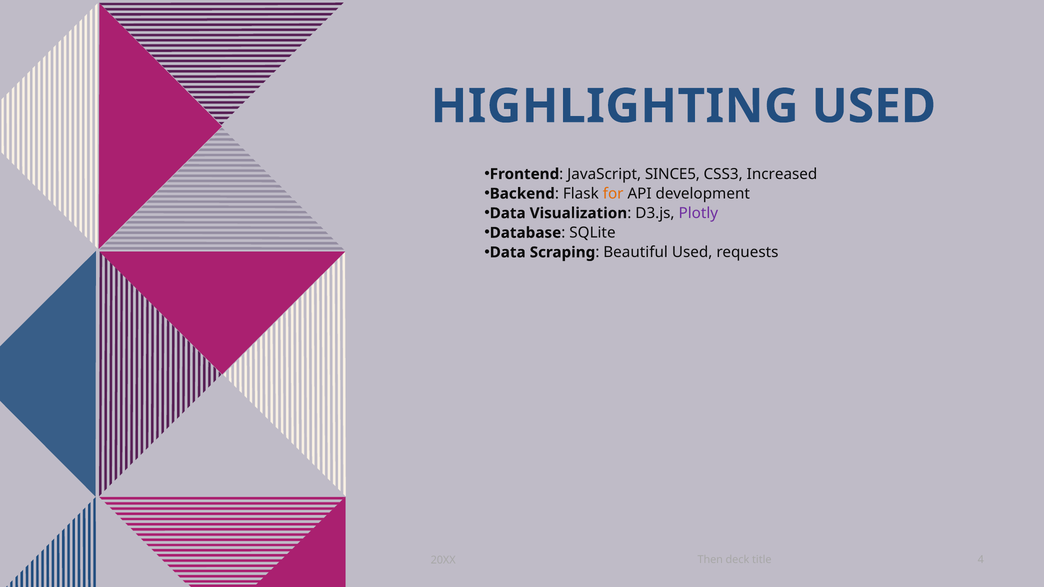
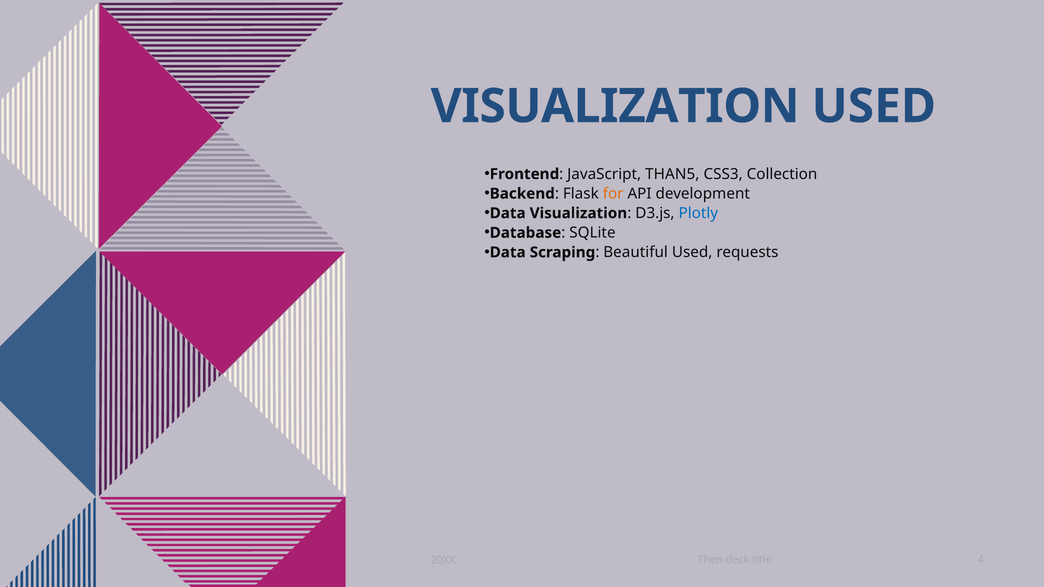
HIGHLIGHTING: HIGHLIGHTING -> VISUALIZATION (615, 106)
SINCE5: SINCE5 -> THAN5 (672, 174)
Increased: Increased -> Collection (782, 174)
Plotly colour: purple -> blue (698, 213)
